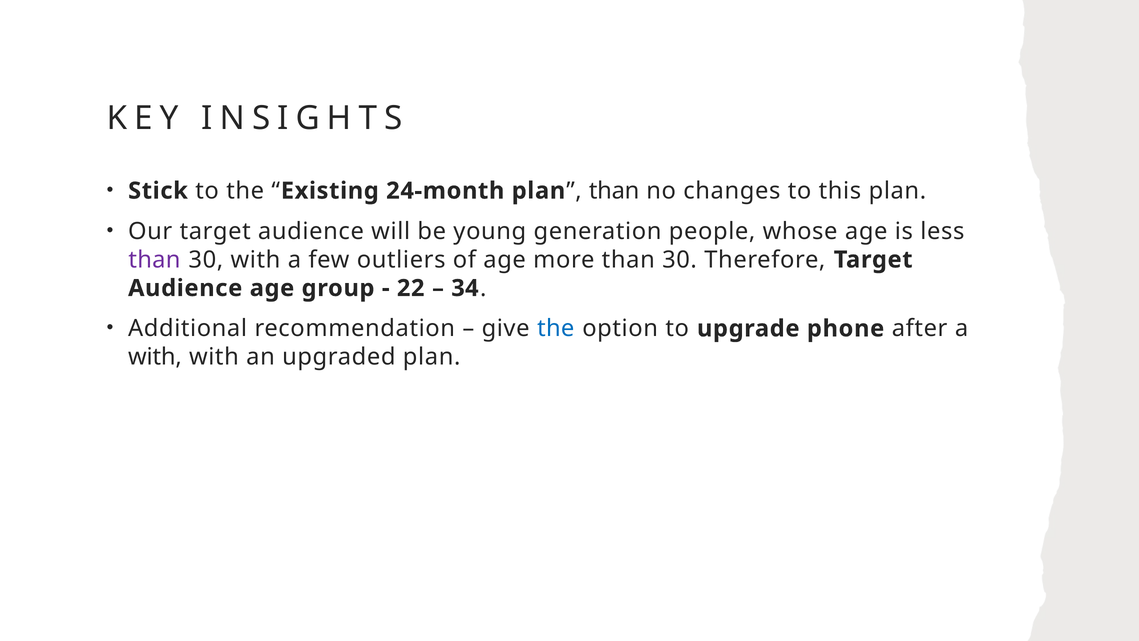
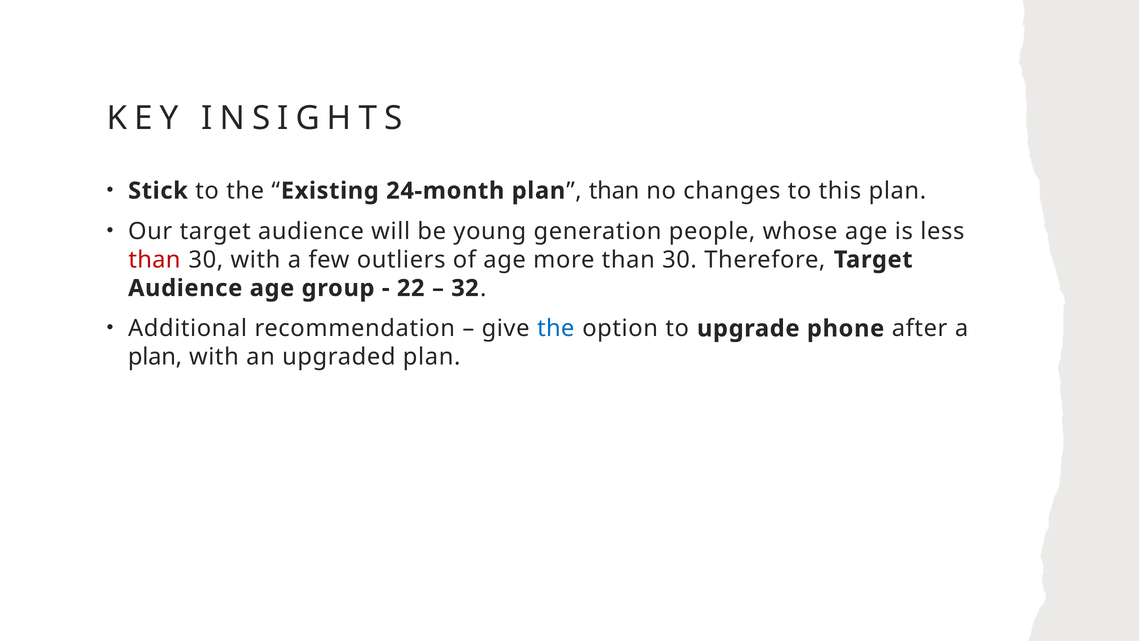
than colour: purple -> red (154, 260)
34: 34 -> 32 (465, 288)
with: with -> plan (155, 357)
